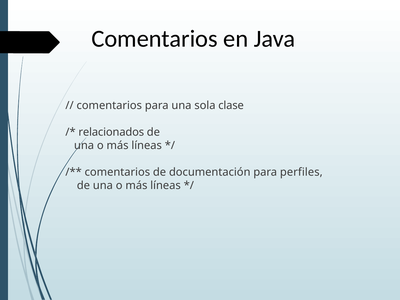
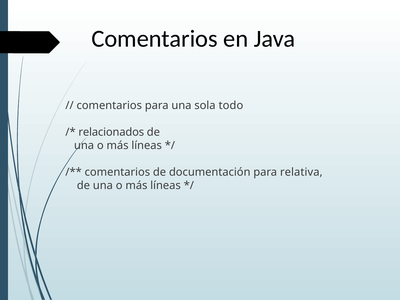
clase: clase -> todo (231, 105)
perfiles: perfiles -> relativa (301, 172)
